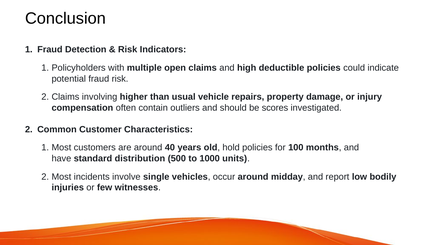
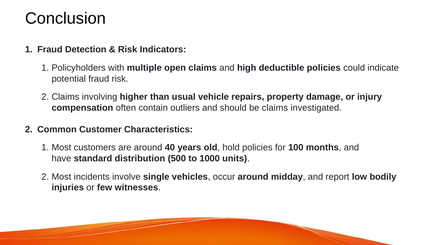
be scores: scores -> claims (275, 108)
